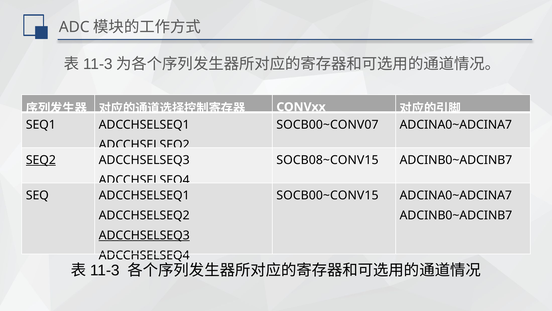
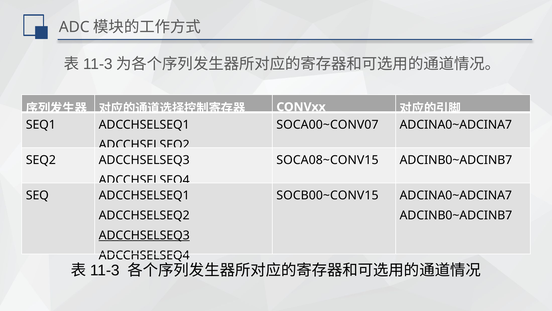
SOCB00~CONV07: SOCB00~CONV07 -> SOCA00~CONV07 (327, 125)
SEQ2 underline: present -> none (41, 160)
SOCB08~CONV15: SOCB08~CONV15 -> SOCA08~CONV15 (327, 160)
